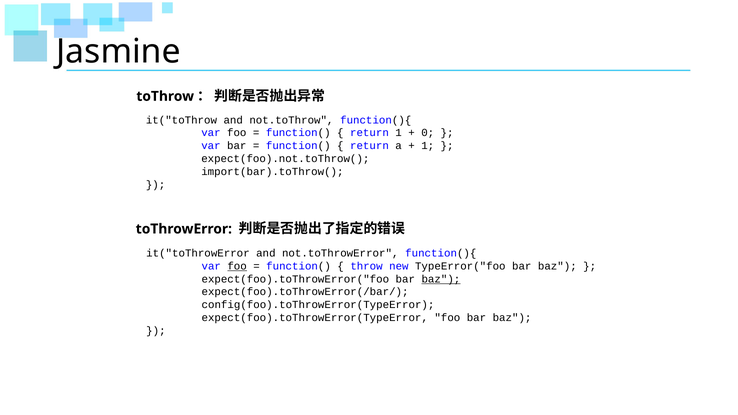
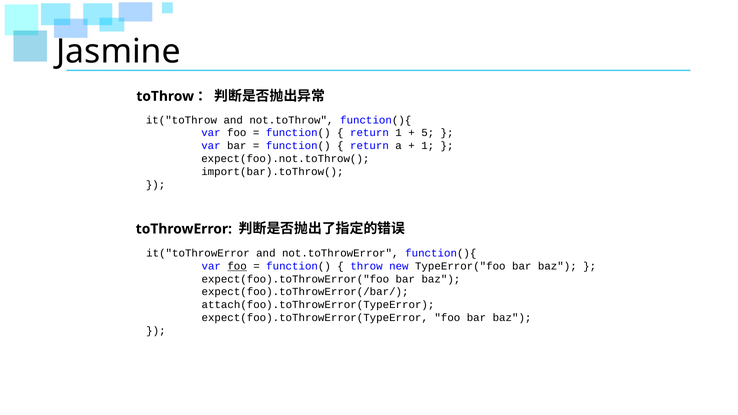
0: 0 -> 5 (428, 133)
baz underline: present -> none (441, 279)
config(foo).toThrowError(TypeError: config(foo).toThrowError(TypeError -> attach(foo).toThrowError(TypeError (318, 305)
